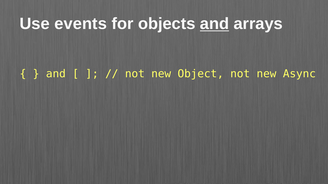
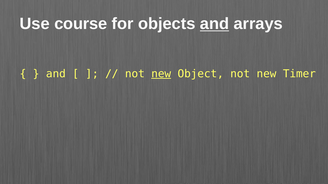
events: events -> course (81, 24)
new underline: none -> present (161, 74)
Async: Async -> Timer (299, 74)
